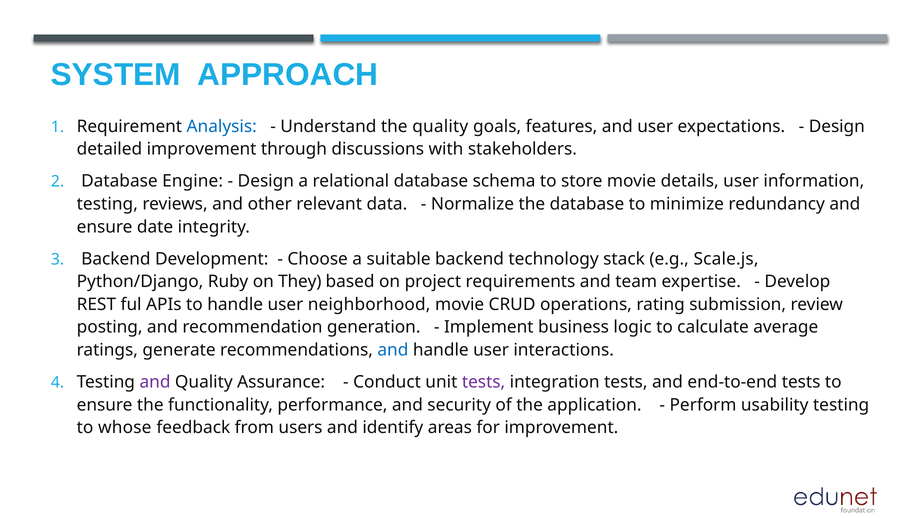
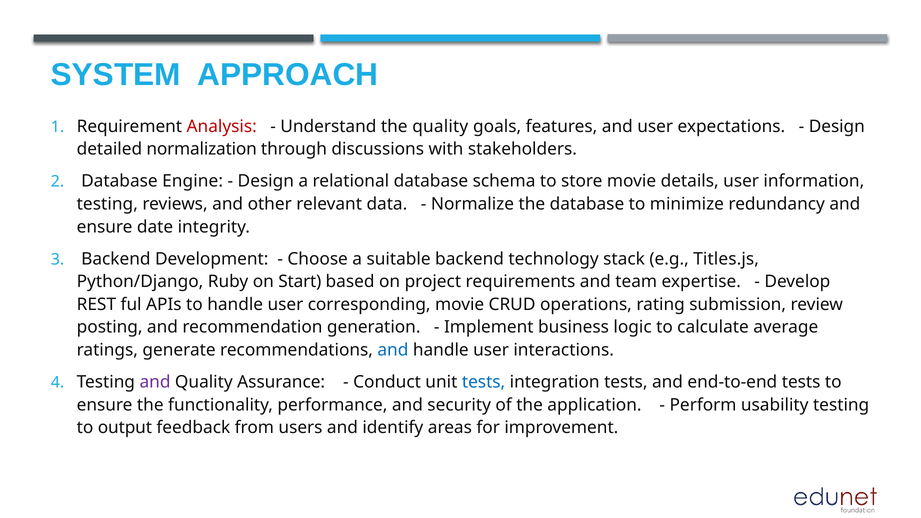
Analysis colour: blue -> red (222, 127)
detailed improvement: improvement -> normalization (202, 149)
Scale.js: Scale.js -> Titles.js (726, 259)
They: They -> Start (300, 282)
neighborhood: neighborhood -> corresponding (369, 304)
tests colour: purple -> blue (484, 382)
whose: whose -> output (125, 428)
